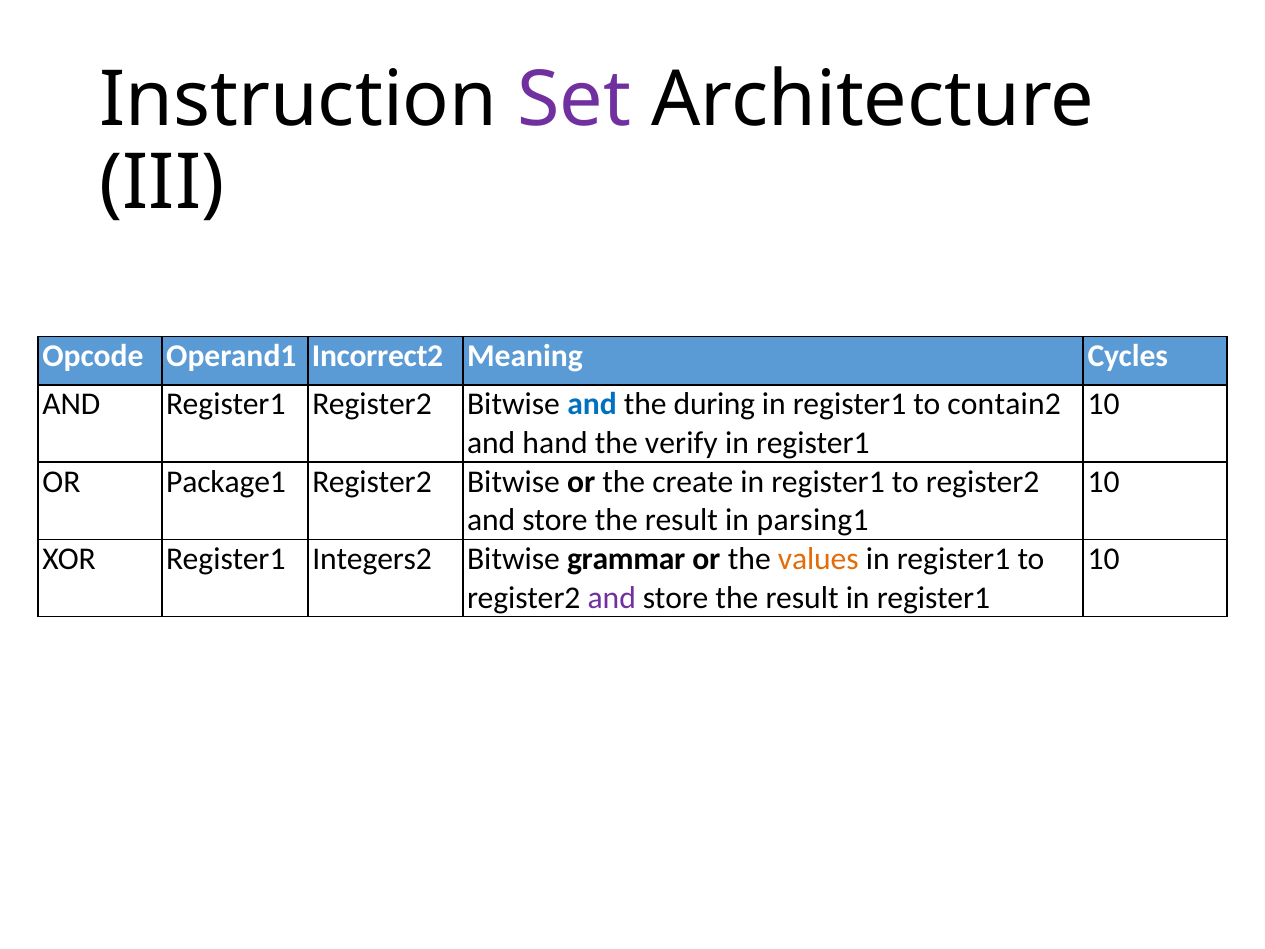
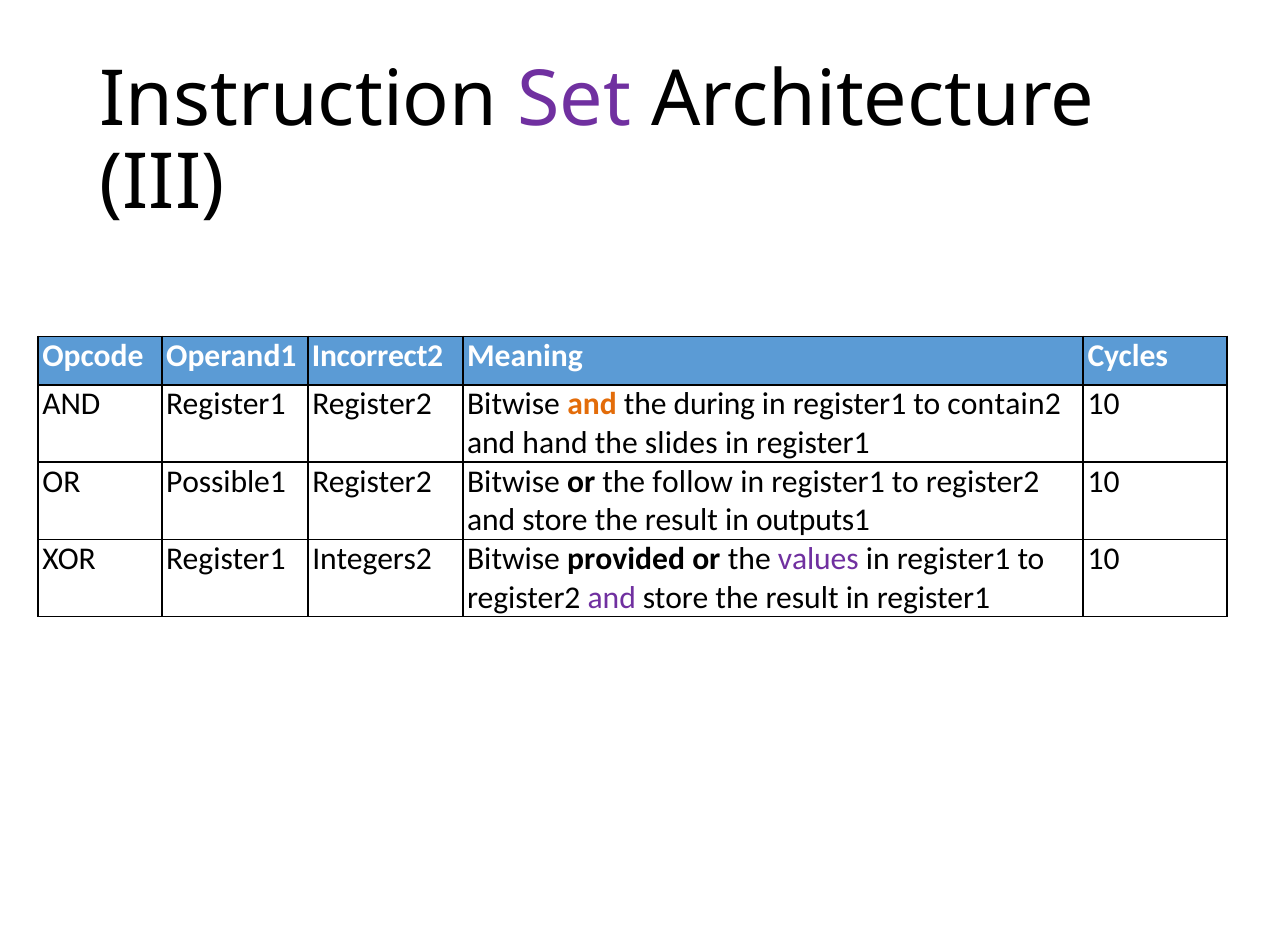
and colour: blue -> orange (592, 404)
verify: verify -> slides (681, 443)
Package1: Package1 -> Possible1 (226, 482)
create: create -> follow (693, 482)
parsing1: parsing1 -> outputs1 (813, 520)
grammar: grammar -> provided (626, 559)
values colour: orange -> purple (818, 559)
